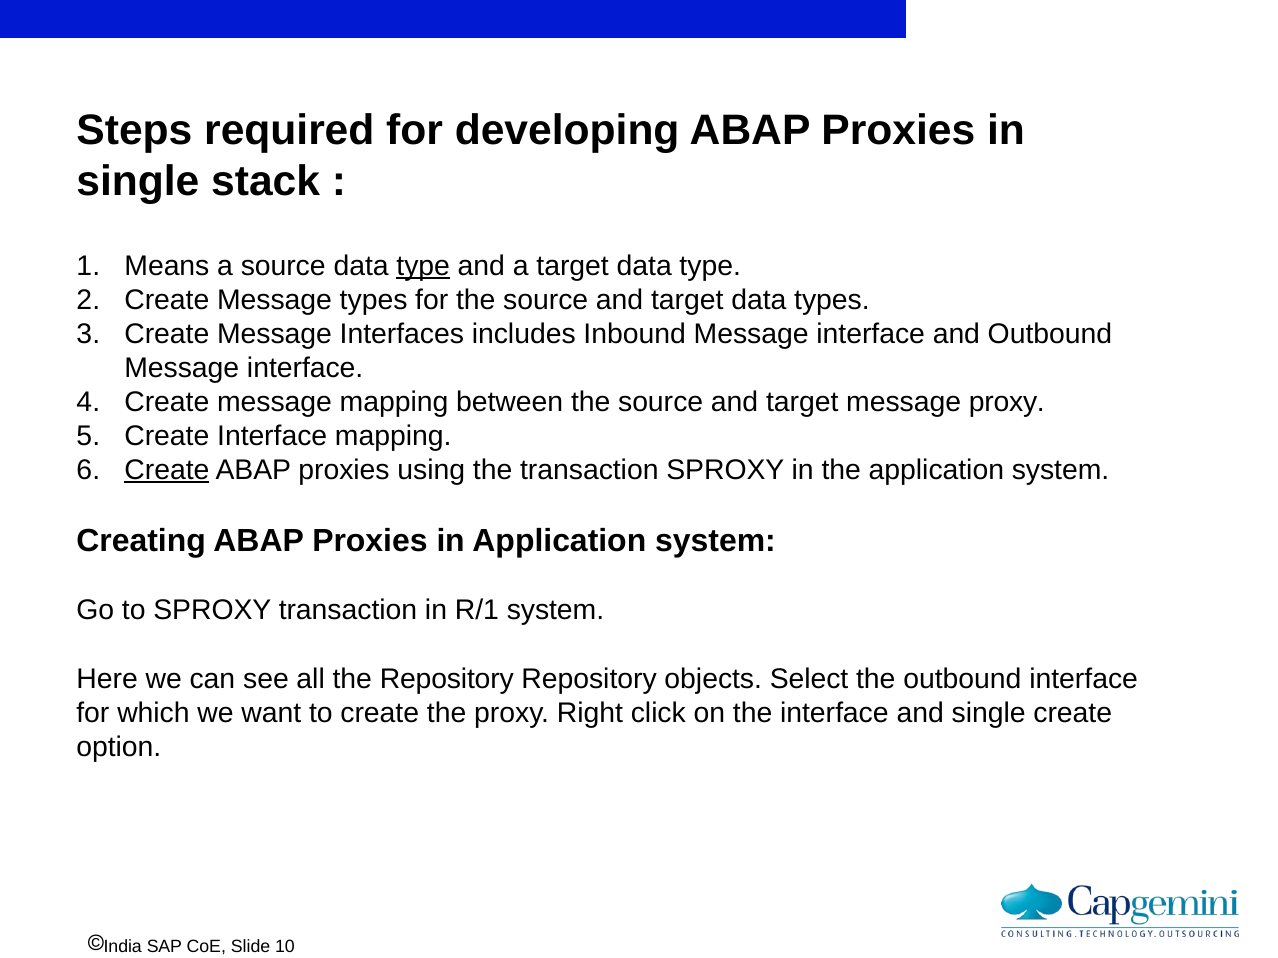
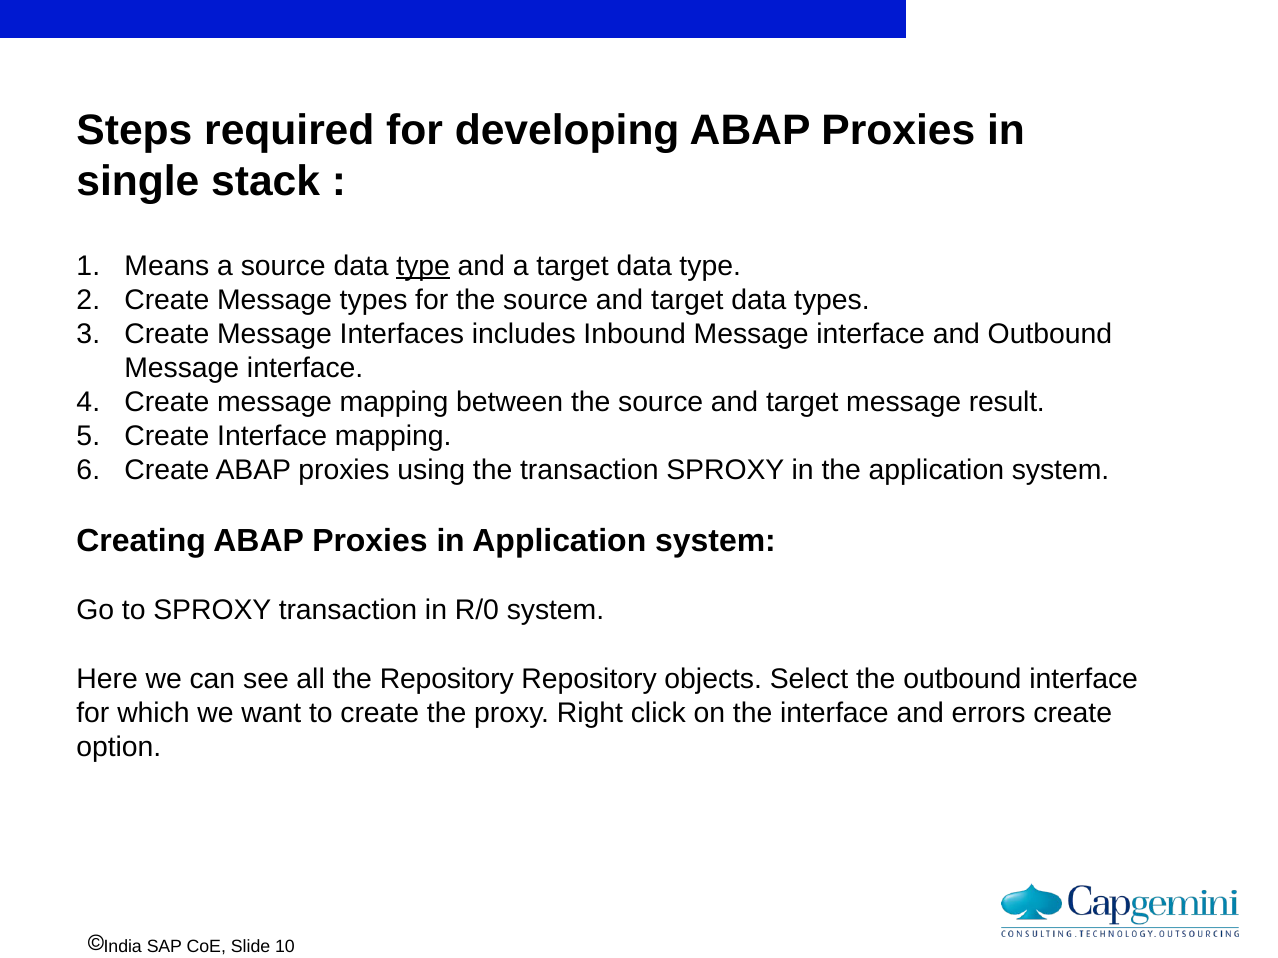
message proxy: proxy -> result (1007, 402)
Create underline: present -> none (167, 470)
R/1: R/1 -> R/0 (477, 611)
and single: single -> errors (989, 713)
